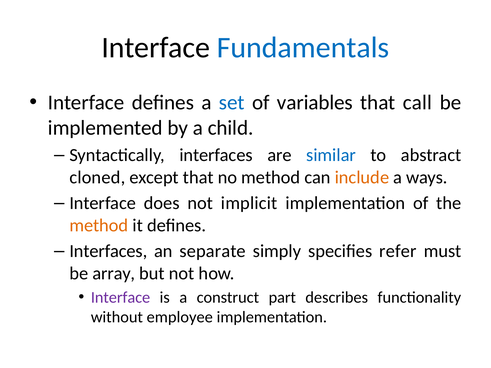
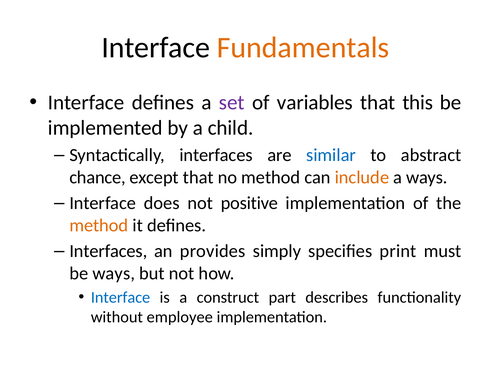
Fundamentals colour: blue -> orange (303, 48)
set colour: blue -> purple (232, 103)
call: call -> this (418, 103)
cloned: cloned -> chance (98, 177)
implicit: implicit -> positive (249, 203)
separate: separate -> provides (213, 251)
refer: refer -> print (398, 251)
be array: array -> ways (114, 274)
Interface colour: purple -> blue (121, 298)
